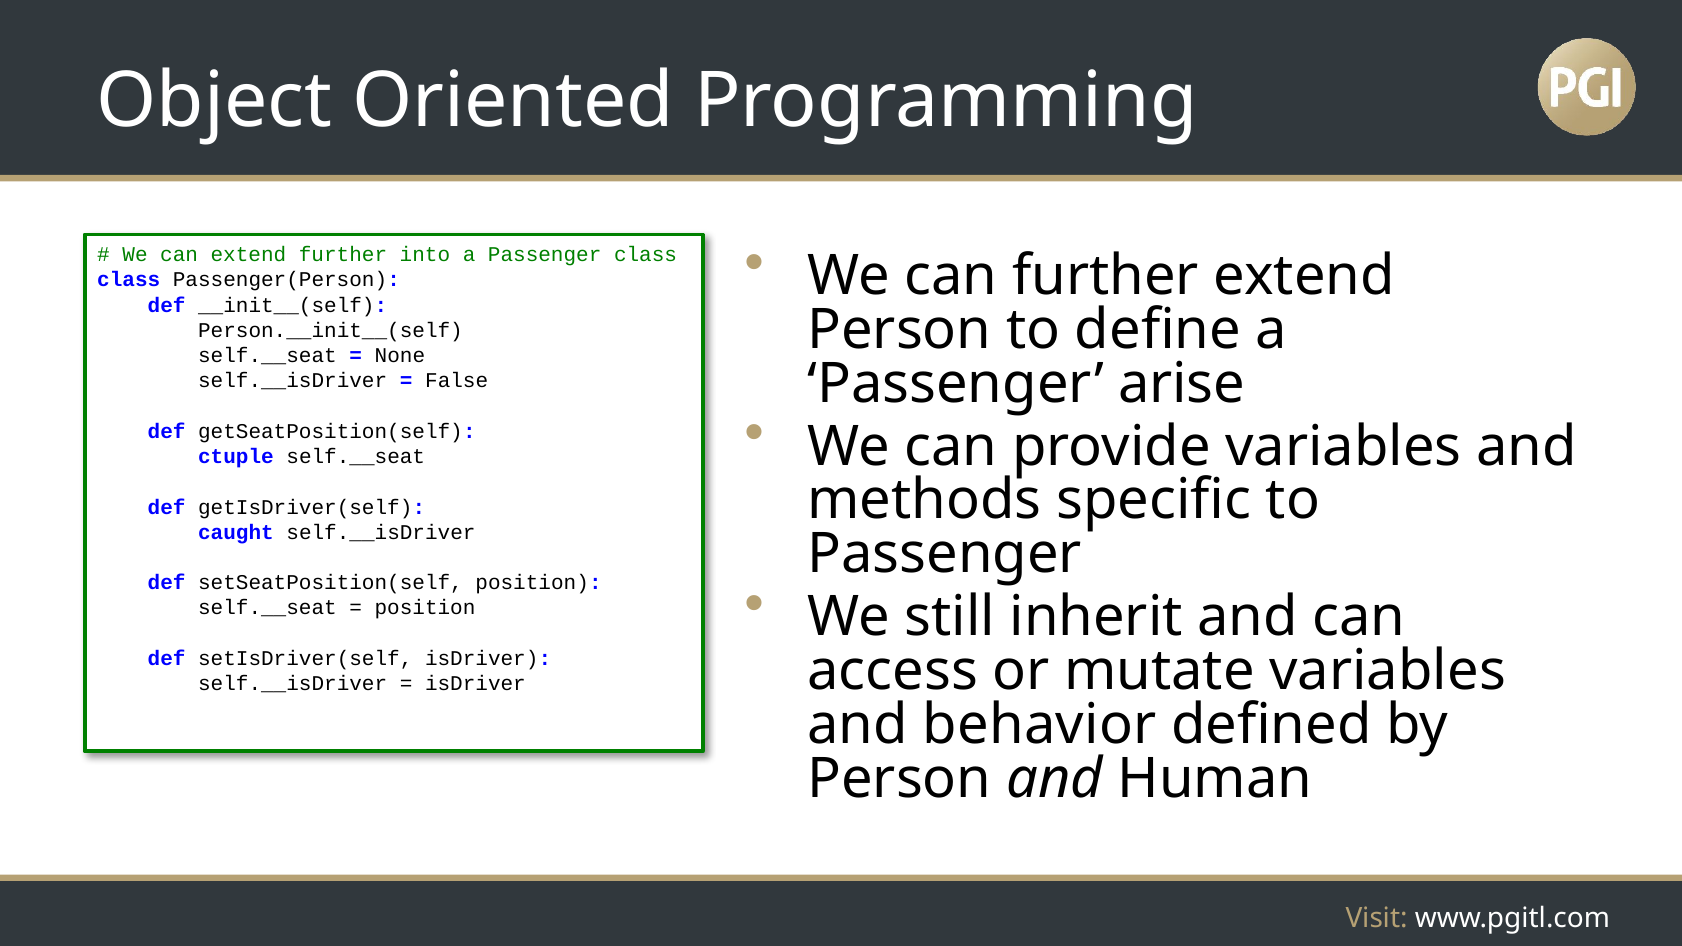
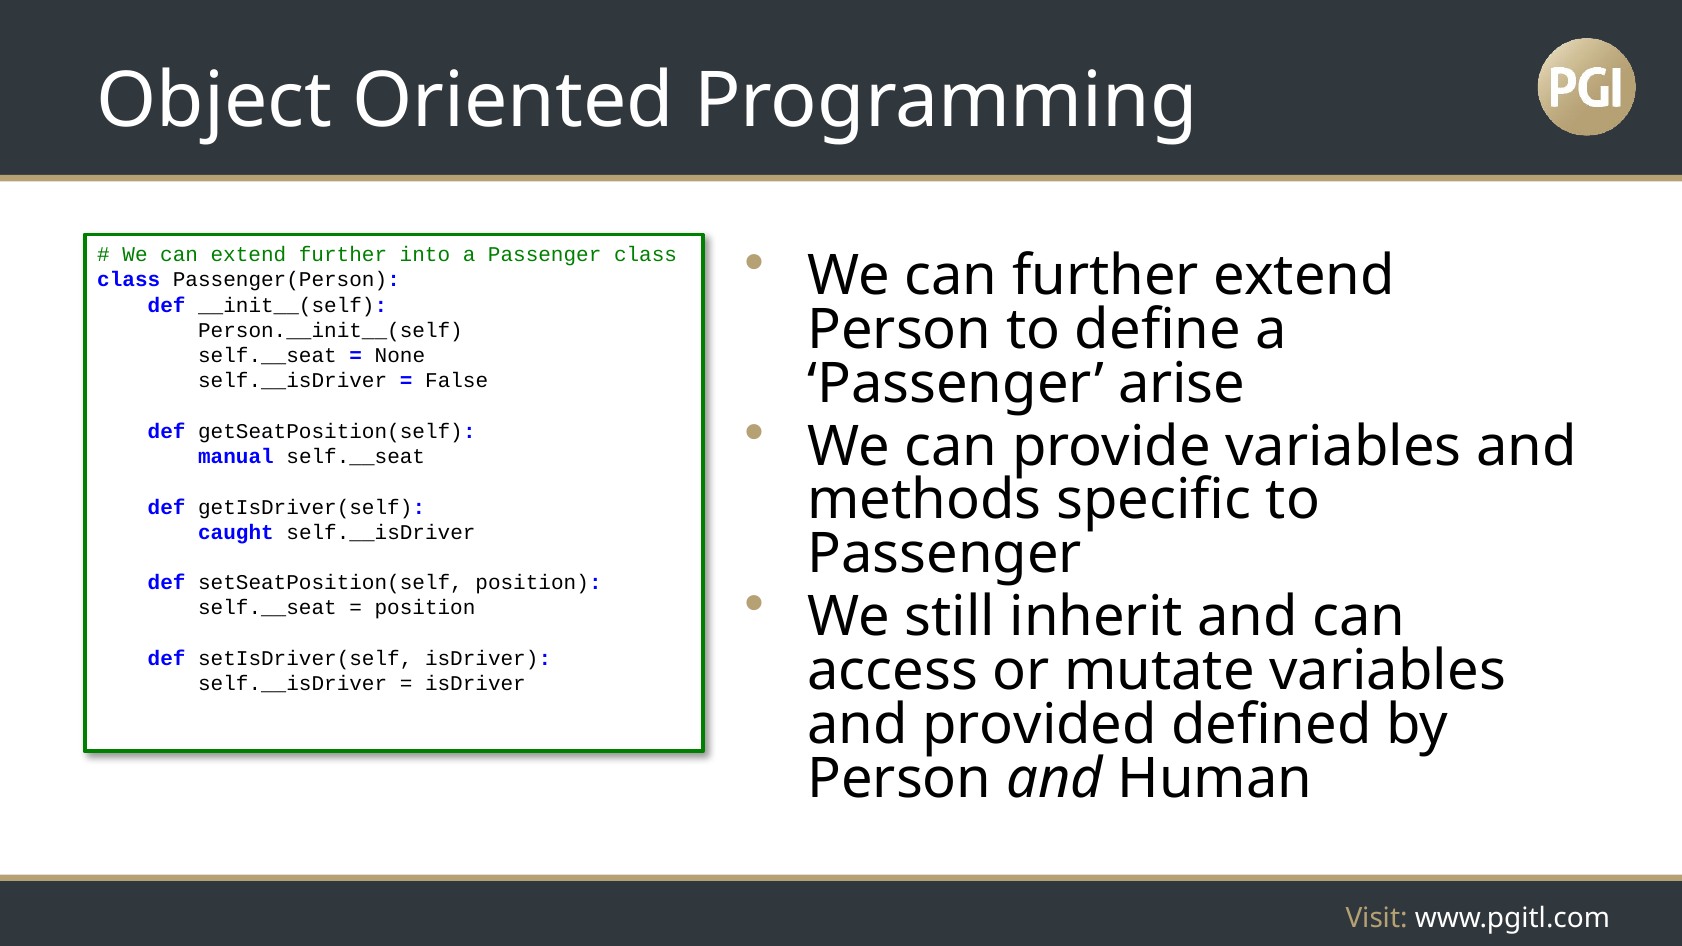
ctuple: ctuple -> manual (236, 457)
behavior: behavior -> provided (1040, 725)
